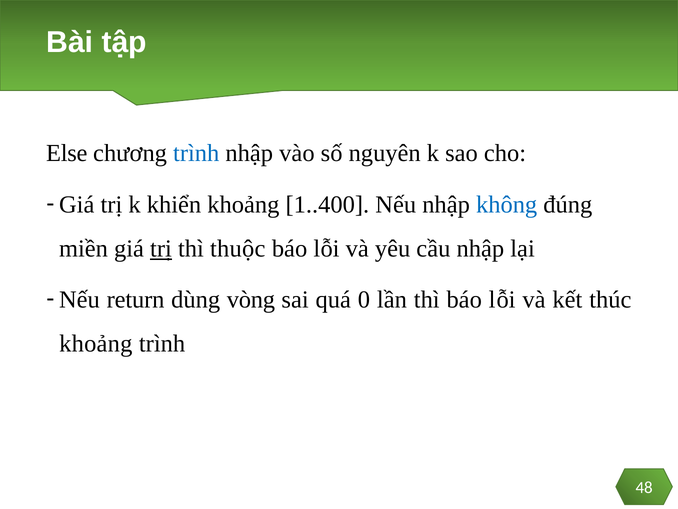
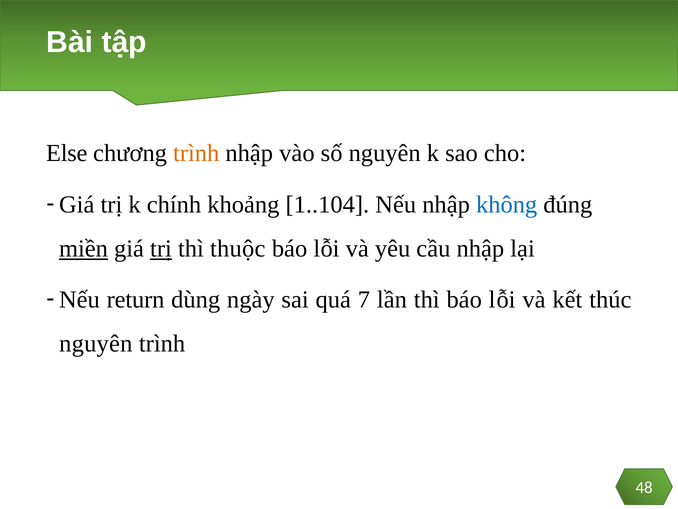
trình colour: blue -> orange (196, 153)
khiển: khiển -> chính (174, 204)
1..400: 1..400 -> 1..104 (327, 204)
miền underline: none -> present (83, 248)
vòng: vòng -> ngày (251, 299)
0: 0 -> 7 (364, 299)
khoảng: khoảng -> nguyên (96, 343)
